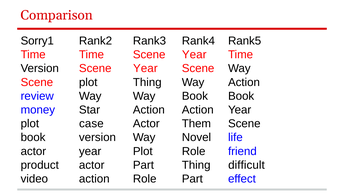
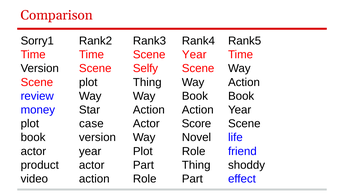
Year: Year -> Selfy (145, 68)
Them: Them -> Score (196, 123)
difficult: difficult -> shoddy (247, 165)
